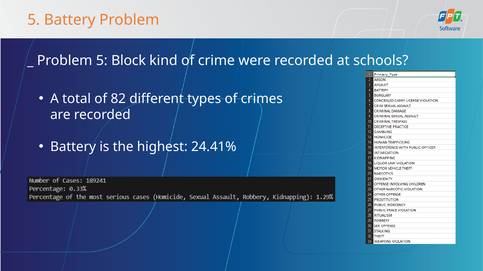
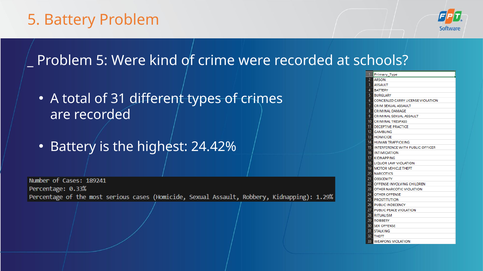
5 Block: Block -> Were (129, 61)
82: 82 -> 31 (118, 99)
24.41%: 24.41% -> 24.42% (214, 147)
